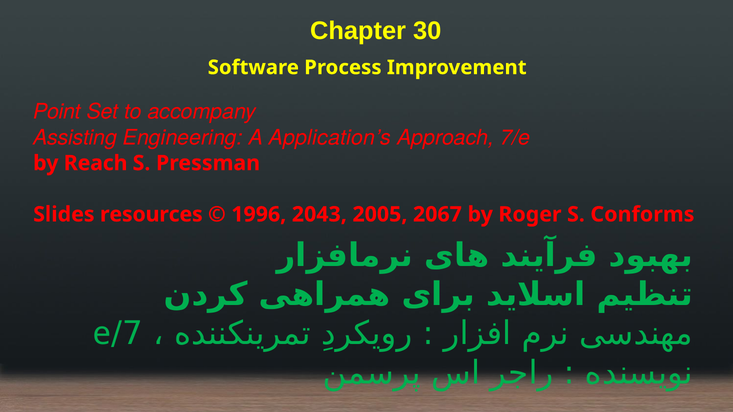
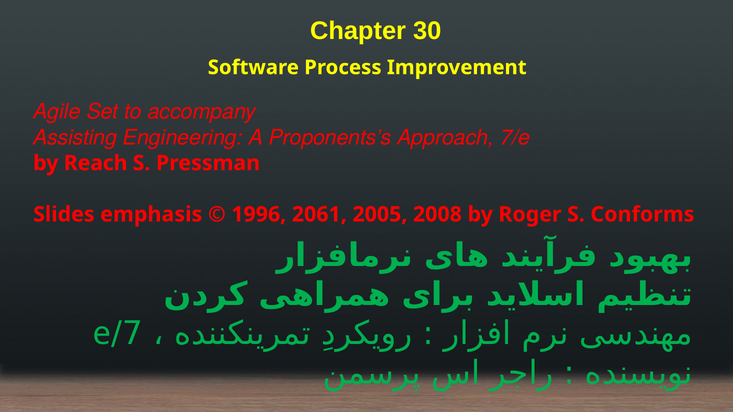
Point: Point -> Agile (57, 112)
Application’s: Application’s -> Proponents’s (330, 138)
resources: resources -> emphasis (151, 215)
2043: 2043 -> 2061 (319, 215)
2067: 2067 -> 2008 (437, 215)
